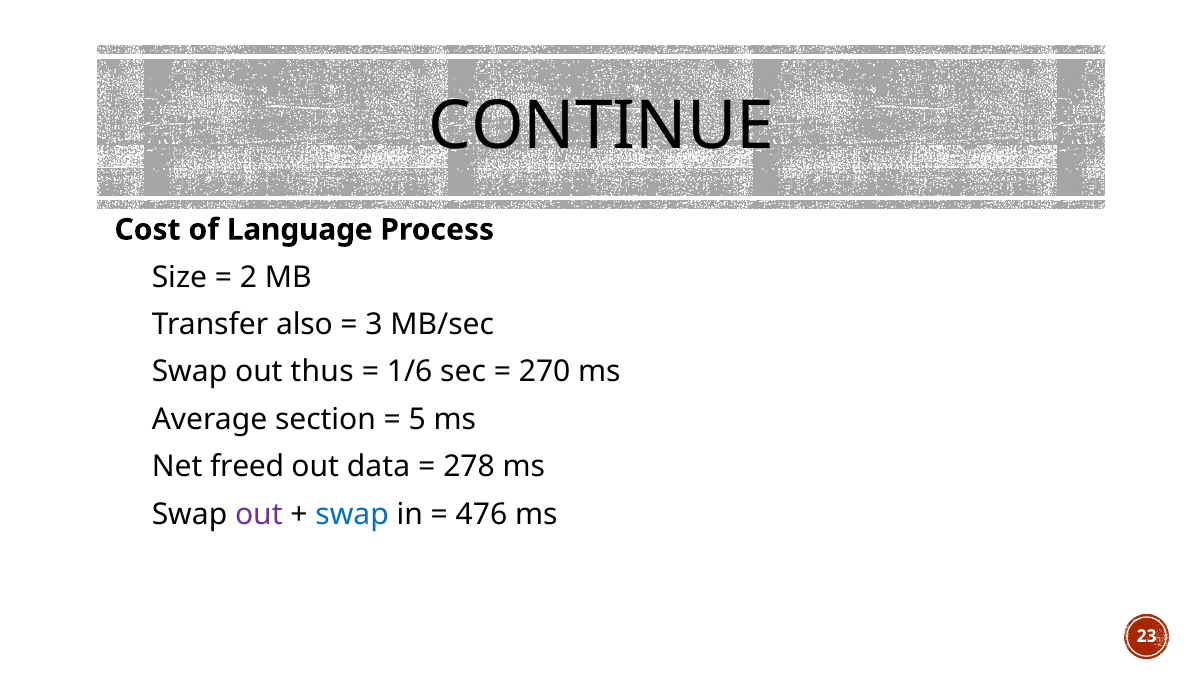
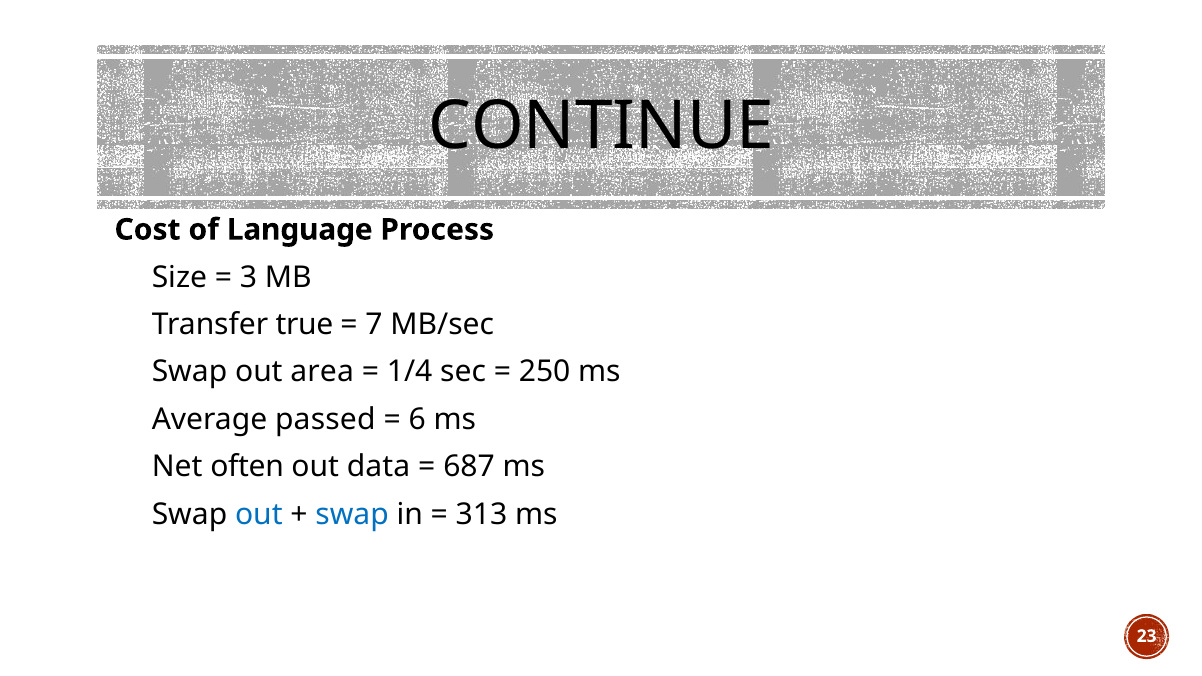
2: 2 -> 3 (248, 277)
also: also -> true (304, 325)
3: 3 -> 7 (374, 325)
thus: thus -> area (322, 372)
1/6: 1/6 -> 1/4 (410, 372)
270: 270 -> 250 (545, 372)
section: section -> passed (325, 420)
5: 5 -> 6 (417, 420)
freed: freed -> often (247, 467)
278: 278 -> 687 (469, 467)
out colour: purple -> blue (259, 514)
476: 476 -> 313 (482, 514)
